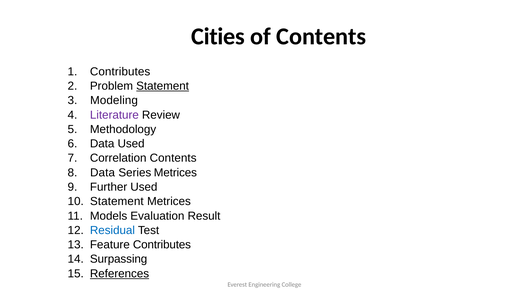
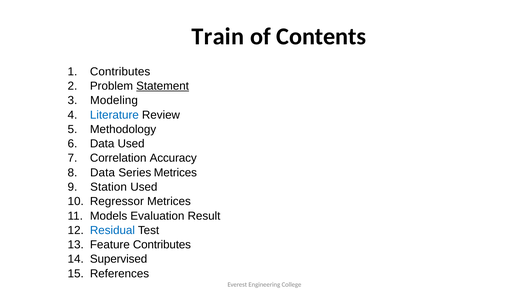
Cities: Cities -> Train (218, 36)
Literature colour: purple -> blue (114, 115)
Correlation Contents: Contents -> Accuracy (173, 158)
Further: Further -> Station (109, 187)
Statement: Statement -> Regressor (117, 201)
Surpassing: Surpassing -> Supervised (119, 259)
References underline: present -> none (120, 273)
